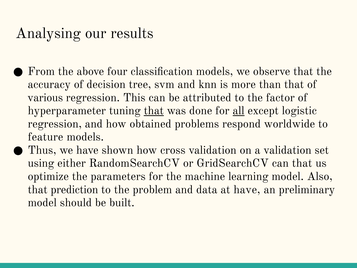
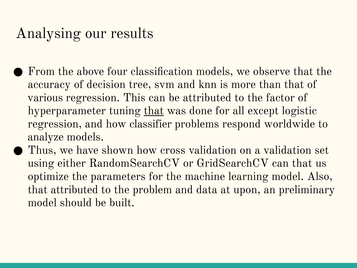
all underline: present -> none (239, 111)
obtained: obtained -> classifier (151, 124)
feature: feature -> analyze (46, 137)
that prediction: prediction -> attributed (74, 189)
at have: have -> upon (247, 189)
